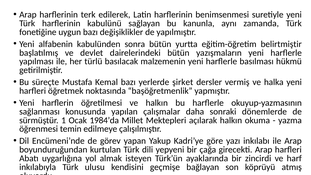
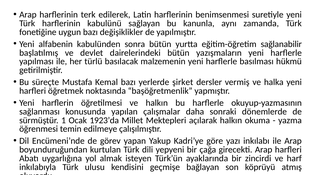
belirtmiştir: belirtmiştir -> sağlanabilir (281, 44)
1984’da: 1984’da -> 1923’da (104, 120)
